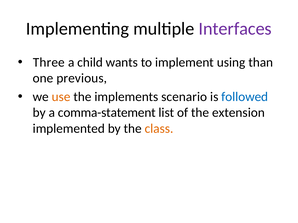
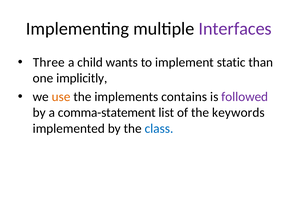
using: using -> static (231, 63)
previous: previous -> implicitly (82, 78)
scenario: scenario -> contains (184, 97)
followed colour: blue -> purple (245, 97)
extension: extension -> keywords (238, 113)
class colour: orange -> blue (159, 129)
